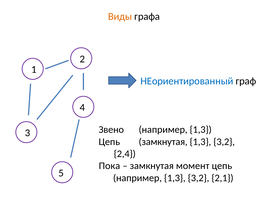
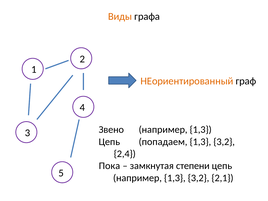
НЕориентированный colour: blue -> orange (187, 81)
Цепь замкнутая: замкнутая -> попадаем (163, 142)
момент: момент -> степени (193, 166)
